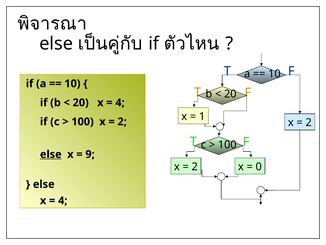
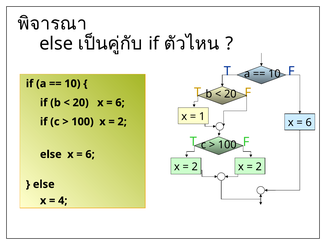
4: 4 -> 6 (120, 102)
2: 2 -> 6 (309, 122)
else underline: present -> none (51, 154)
9: 9 -> 6 (90, 154)
0: 0 -> 2 (259, 166)
